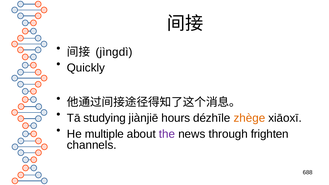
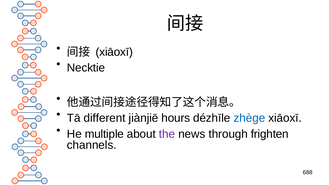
jìngdì: jìngdì -> xiāoxī (114, 52)
Quickly: Quickly -> Necktie (86, 68)
studying: studying -> different (105, 118)
zhège colour: orange -> blue (249, 118)
